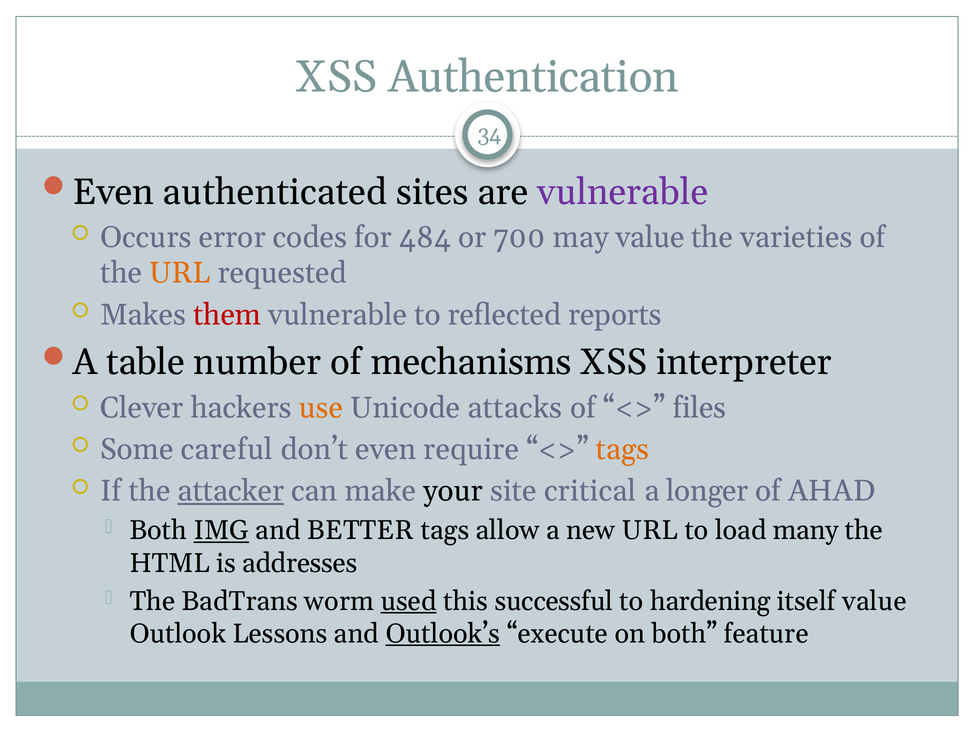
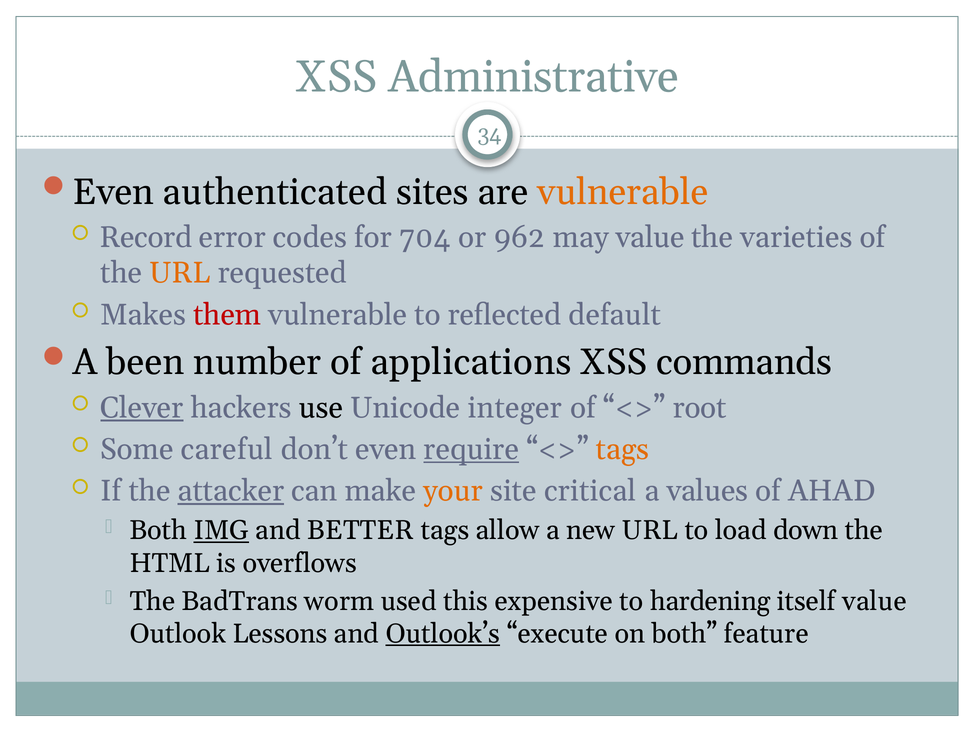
Authentication: Authentication -> Administrative (533, 77)
vulnerable colour: purple -> orange (623, 192)
Occurs: Occurs -> Record (146, 237)
484: 484 -> 704 (425, 237)
700: 700 -> 962 (520, 237)
reports: reports -> default (615, 314)
table: table -> been (145, 362)
mechanisms: mechanisms -> applications (471, 362)
interpreter: interpreter -> commands (744, 362)
Clever underline: none -> present (142, 407)
use colour: orange -> black (321, 407)
attacks: attacks -> integer (515, 407)
files: files -> root (700, 407)
require underline: none -> present (471, 449)
your colour: black -> orange (453, 491)
longer: longer -> values (707, 491)
many: many -> down (806, 530)
addresses: addresses -> overflows (300, 563)
used underline: present -> none (409, 601)
successful: successful -> expensive (554, 601)
